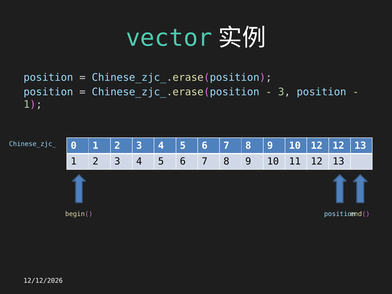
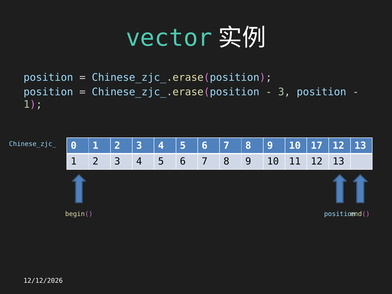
10 12: 12 -> 17 (317, 146)
